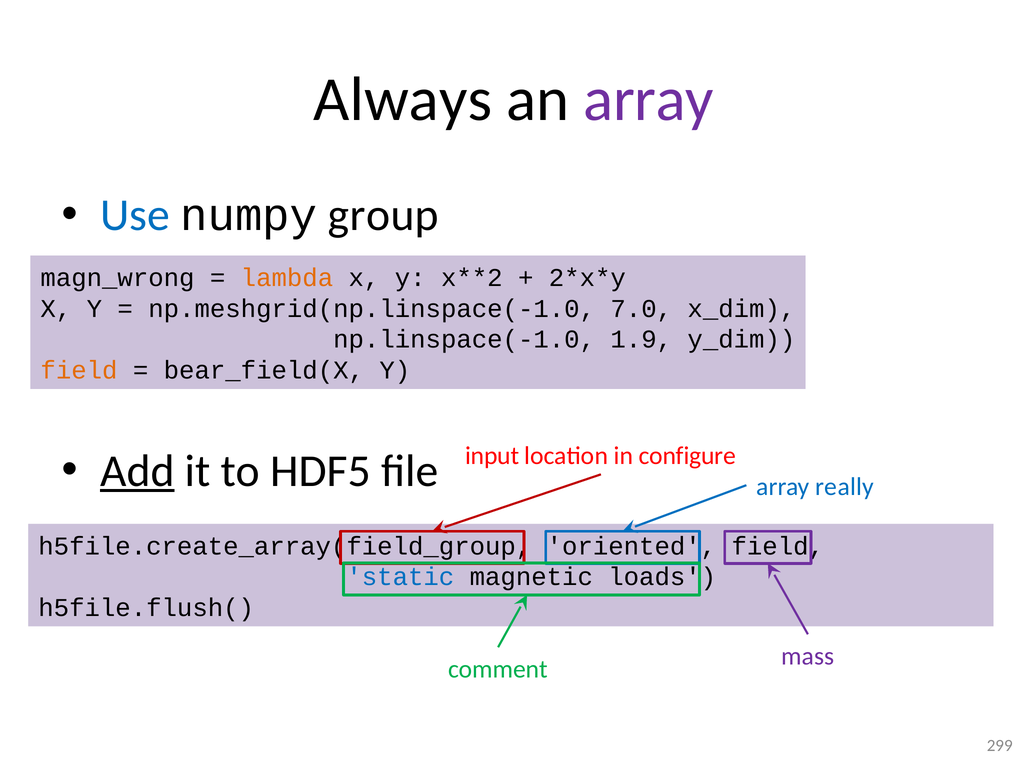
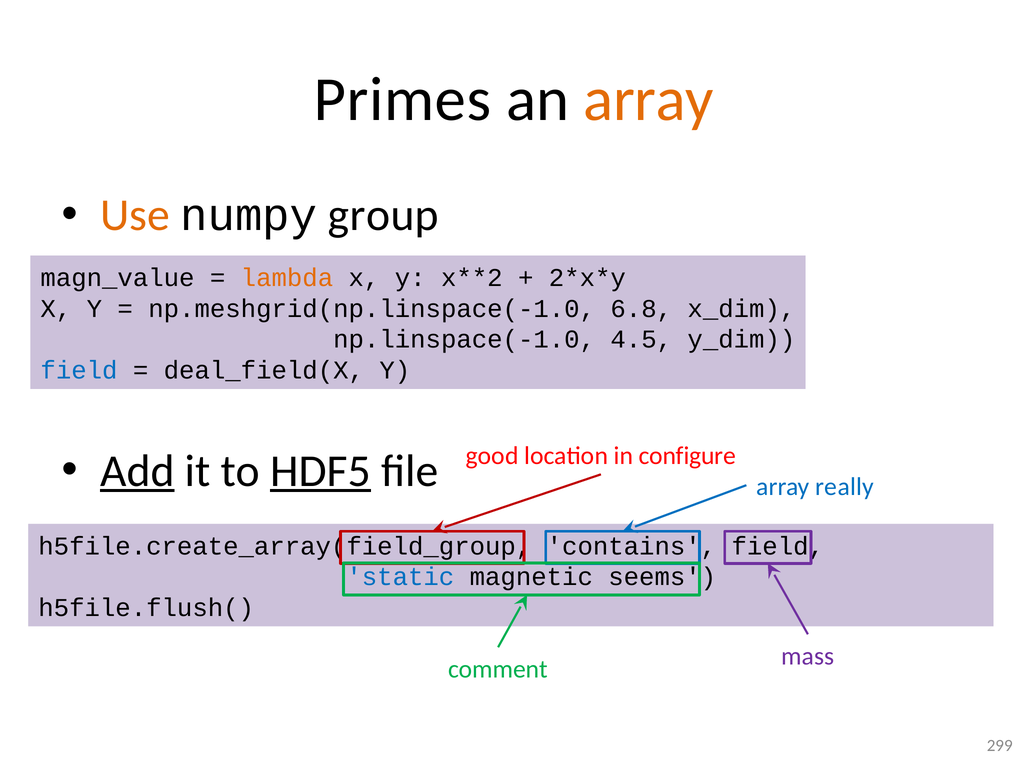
Always: Always -> Primes (402, 99)
array colour: purple -> orange (649, 99)
Use colour: blue -> orange (135, 215)
magn_wrong: magn_wrong -> magn_value (117, 278)
7.0: 7.0 -> 6.8 (641, 309)
1.9: 1.9 -> 4.5 (641, 340)
field colour: orange -> blue (79, 370)
bear_field(X: bear_field(X -> deal_field(X (264, 370)
input: input -> good (492, 456)
HDF5 underline: none -> present (321, 471)
oriented: oriented -> contains (631, 546)
loads: loads -> seems (662, 577)
